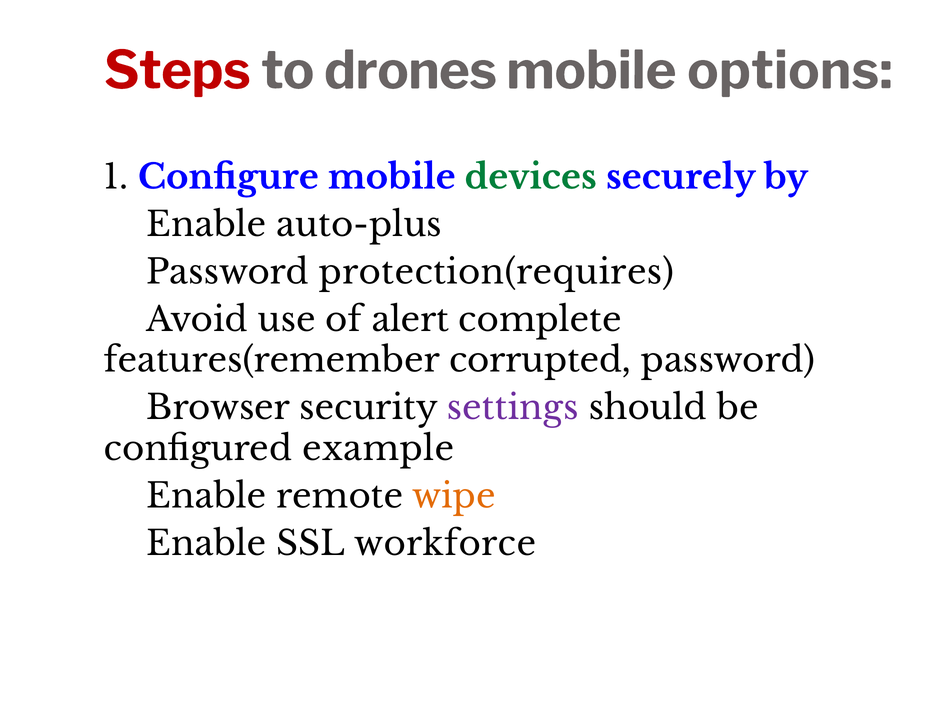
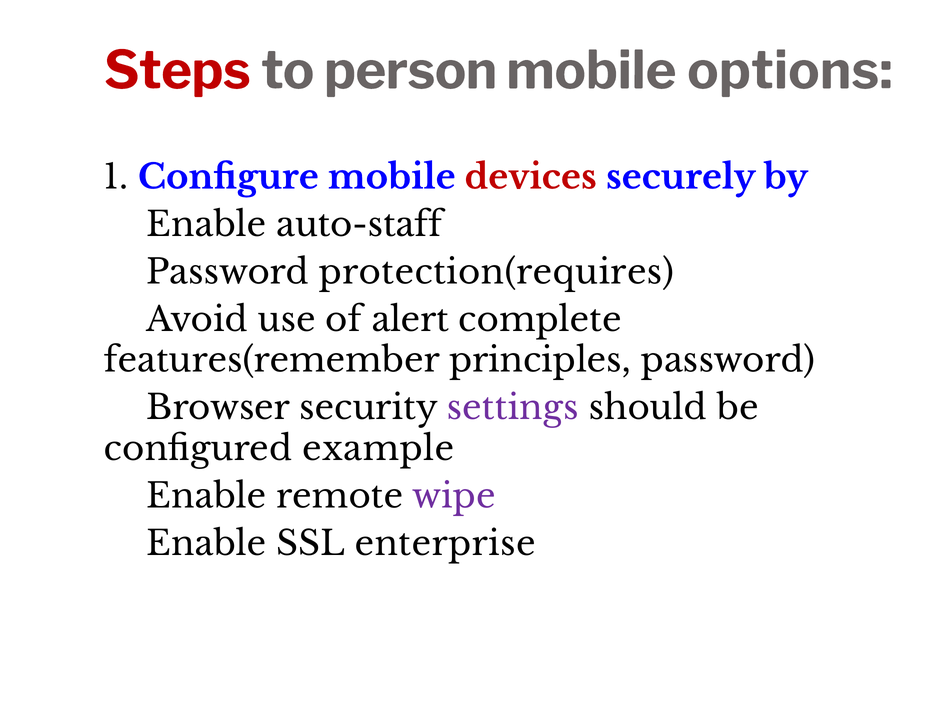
drones: drones -> person (411, 71)
devices colour: green -> red (531, 177)
auto-plus: auto-plus -> auto-staff (359, 225)
corrupted: corrupted -> principles (540, 361)
wipe colour: orange -> purple (454, 496)
workforce: workforce -> enterprise (445, 544)
